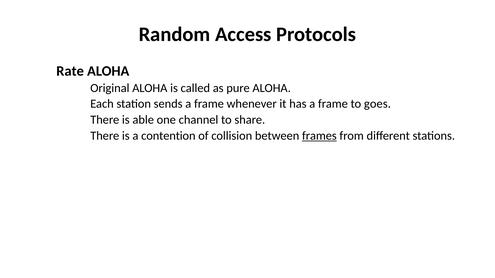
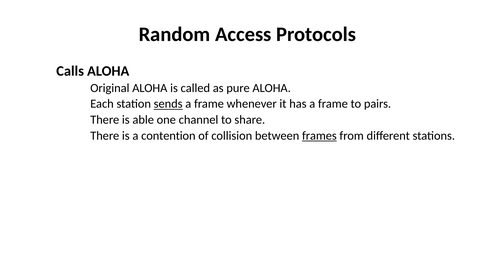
Rate: Rate -> Calls (70, 71)
sends underline: none -> present (168, 104)
goes: goes -> pairs (378, 104)
